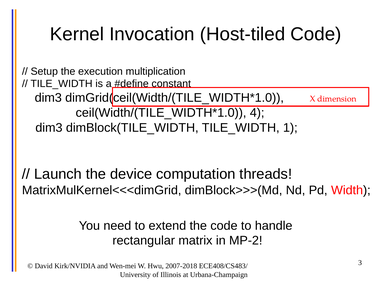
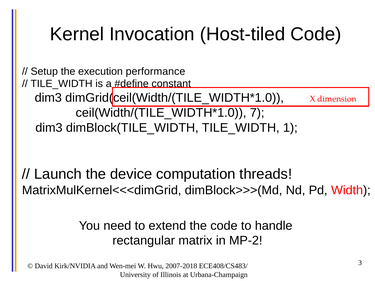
multiplication: multiplication -> performance (155, 71)
4: 4 -> 7 (257, 113)
